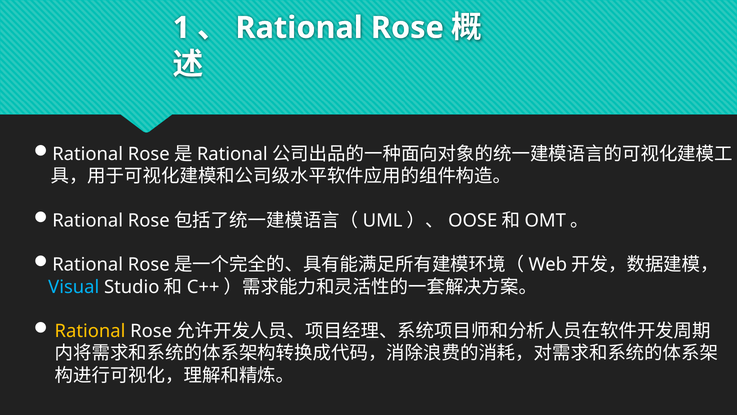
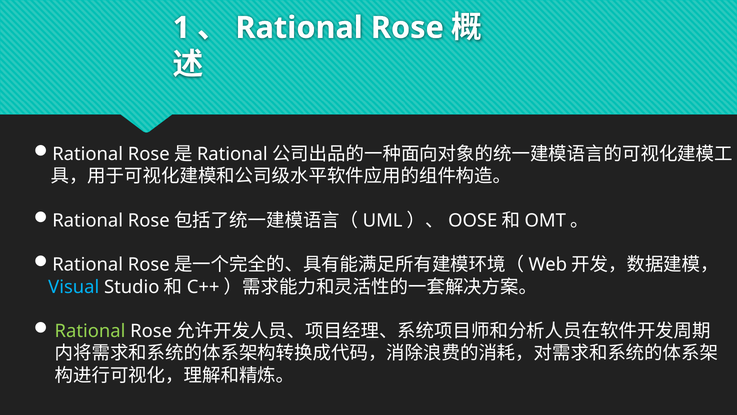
Rational colour: yellow -> light green (90, 331)
